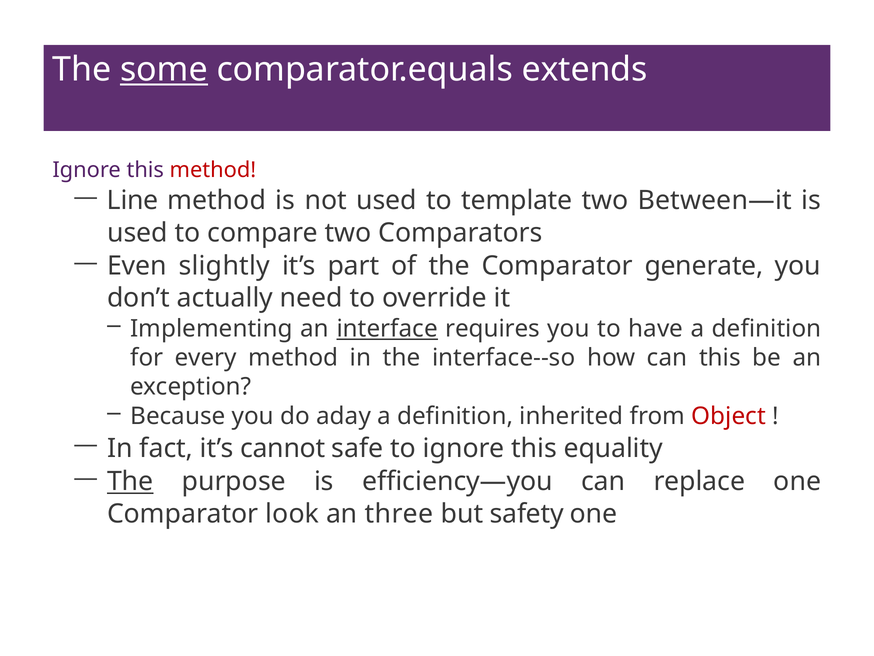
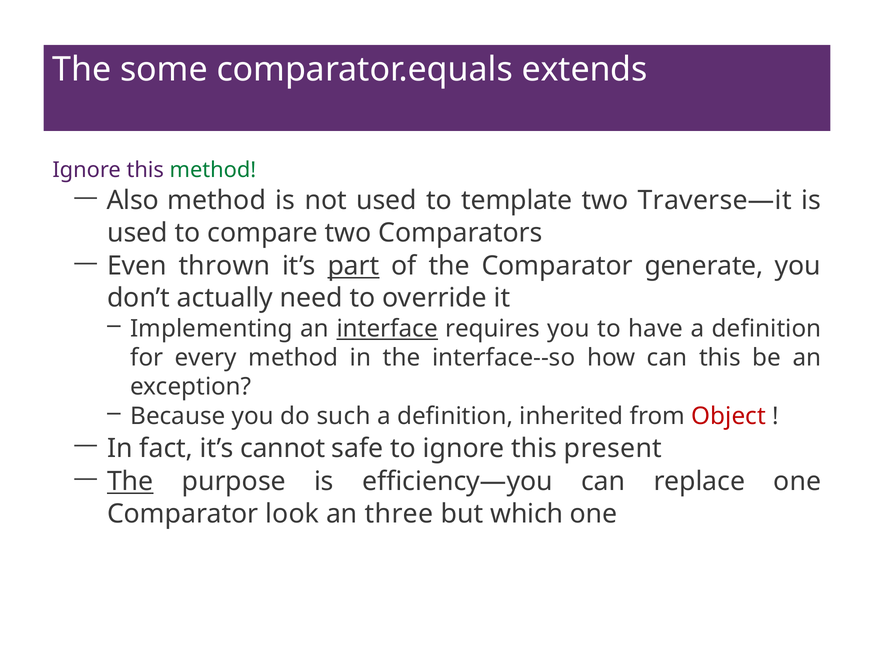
some underline: present -> none (164, 70)
method colour: red -> green (213, 170)
Line: Line -> Also (133, 201)
Between—it: Between—it -> Traverse—it (715, 201)
slightly: slightly -> thrown (224, 266)
part underline: none -> present (354, 266)
aday: aday -> such (344, 416)
equality: equality -> present (613, 448)
safety: safety -> which (527, 513)
